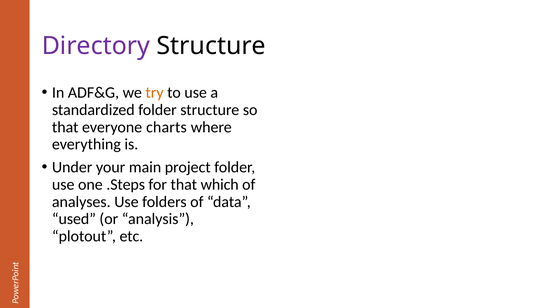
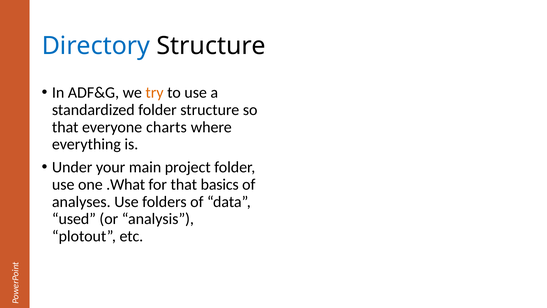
Directory colour: purple -> blue (96, 46)
.Steps: .Steps -> .What (126, 184)
which: which -> basics (220, 184)
